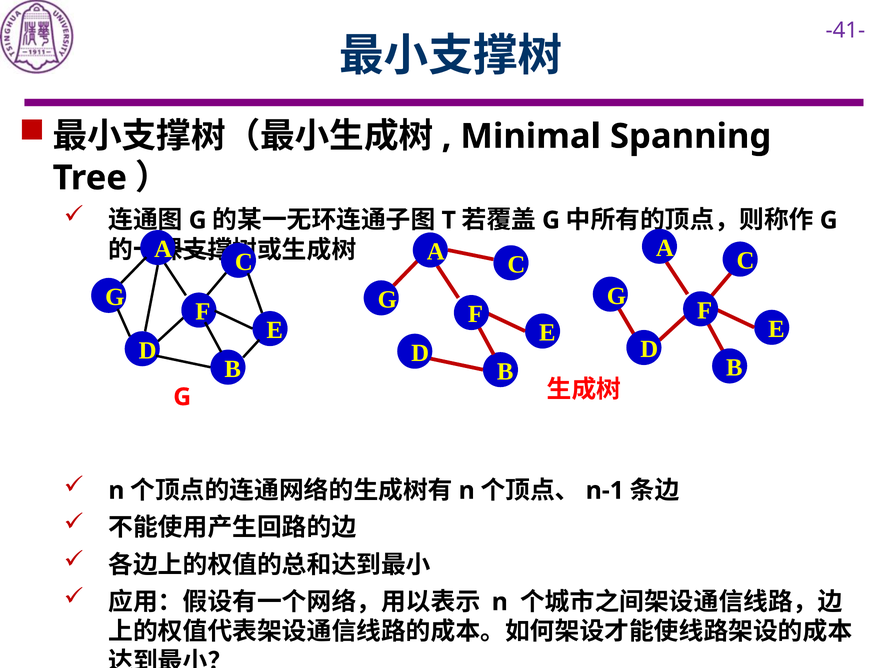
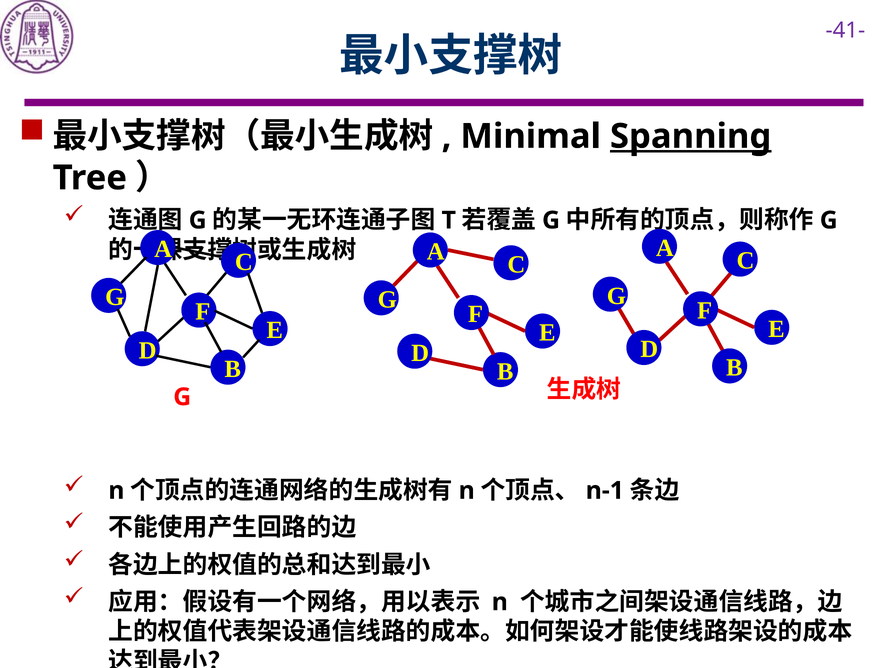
Spanning underline: none -> present (691, 136)
